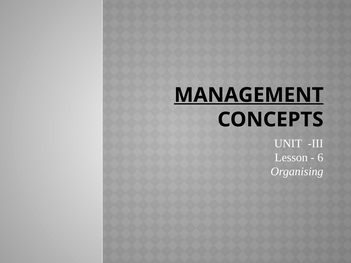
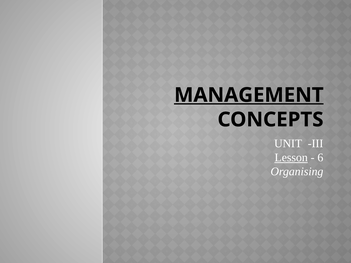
Lesson underline: none -> present (291, 158)
